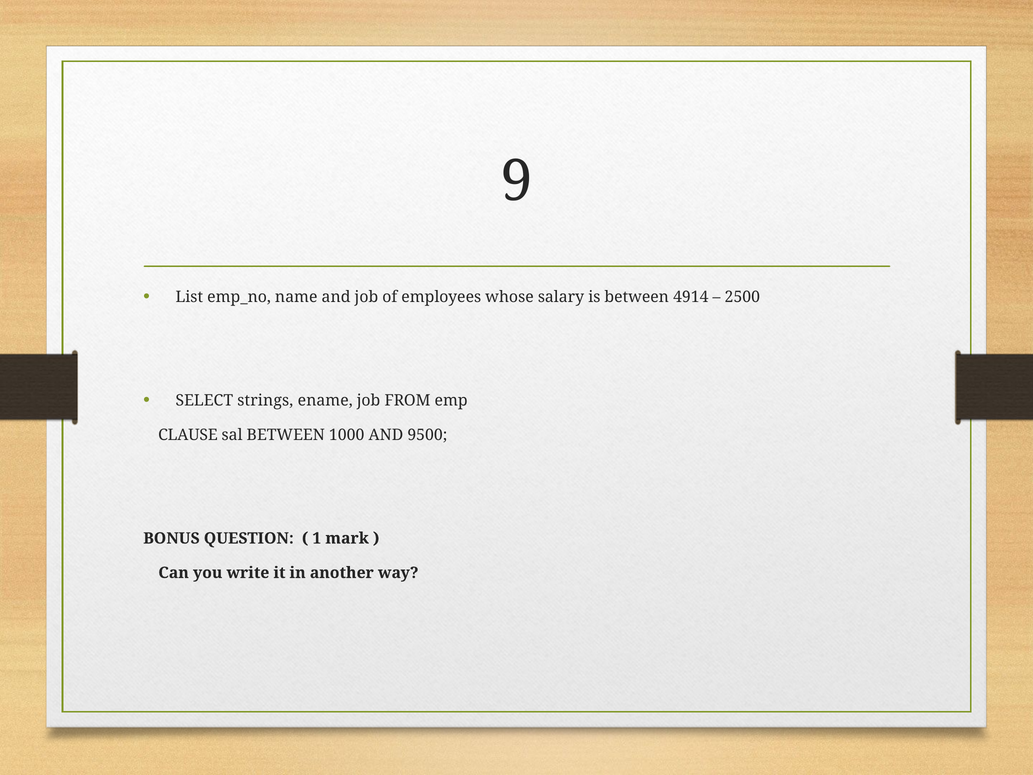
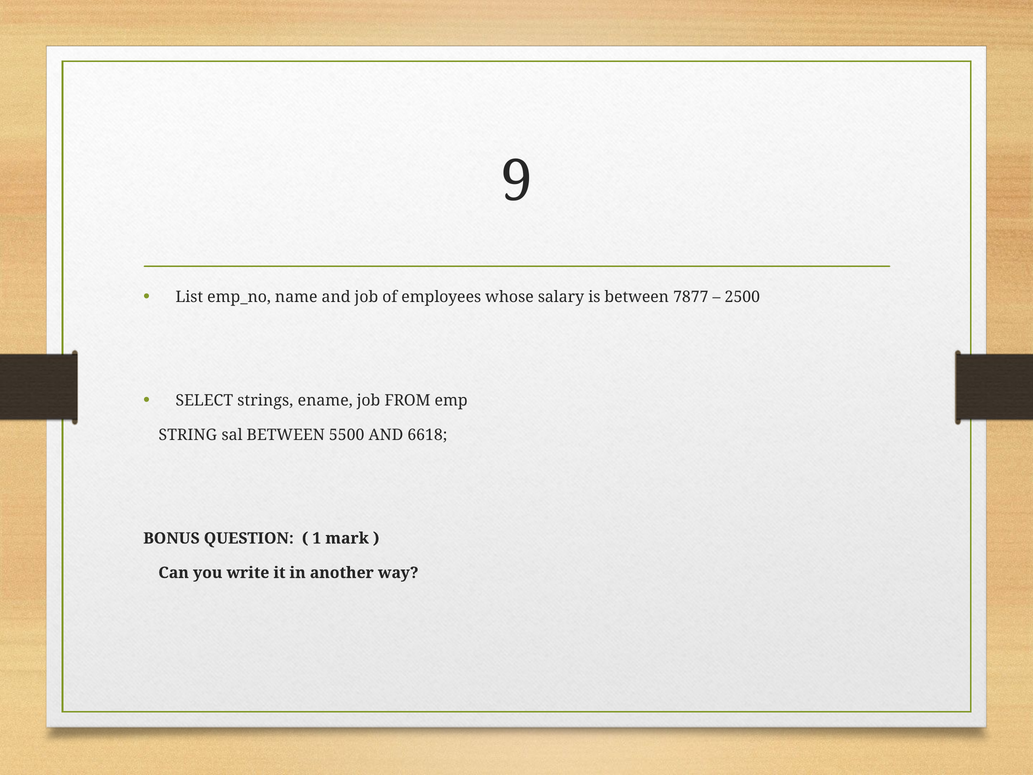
4914: 4914 -> 7877 (691, 297)
CLAUSE: CLAUSE -> STRING (188, 435)
1000: 1000 -> 5500 (347, 435)
9500: 9500 -> 6618 (427, 435)
